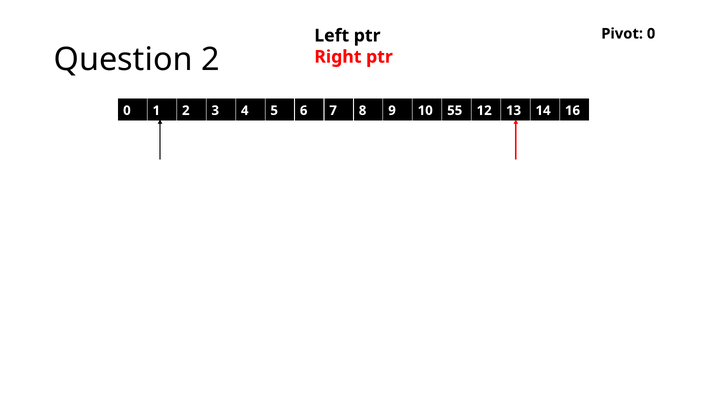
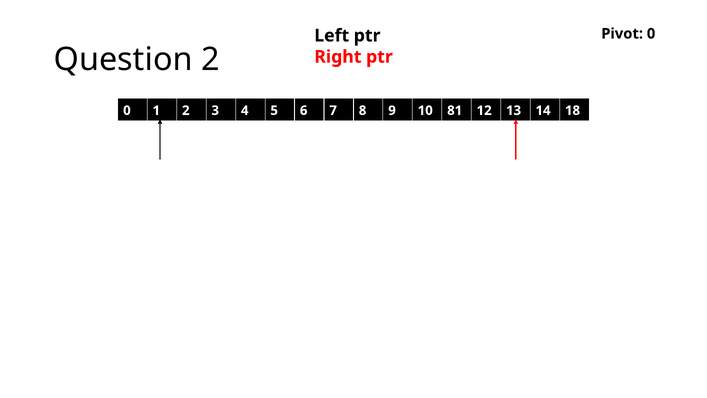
55: 55 -> 81 (455, 110)
16: 16 -> 18 (573, 110)
